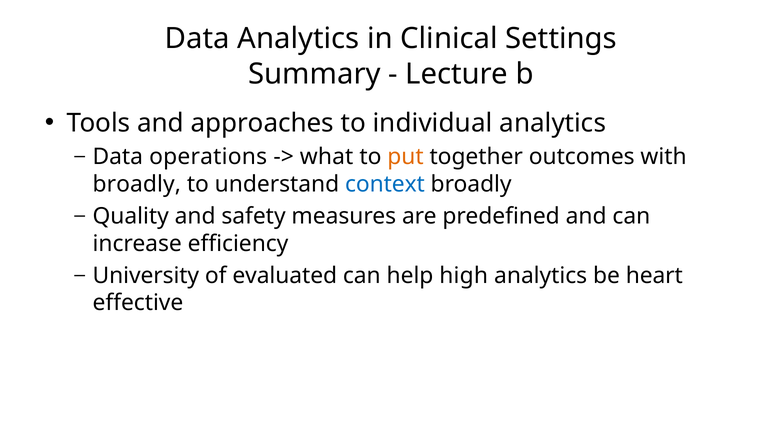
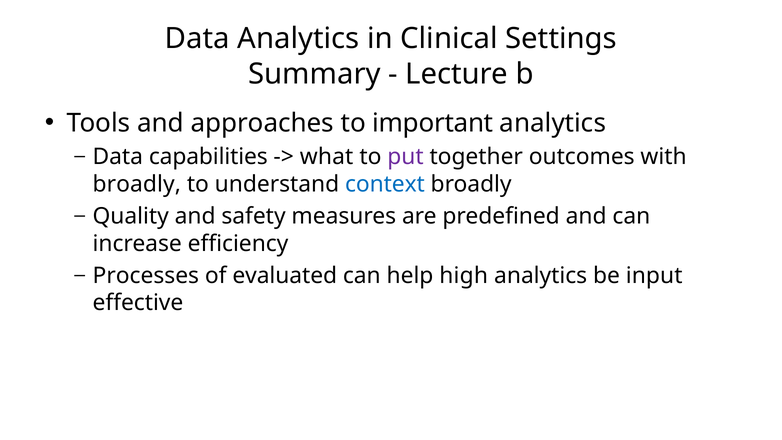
individual: individual -> important (433, 123)
operations: operations -> capabilities (208, 157)
put colour: orange -> purple (405, 157)
University: University -> Processes (146, 275)
heart: heart -> input (654, 275)
